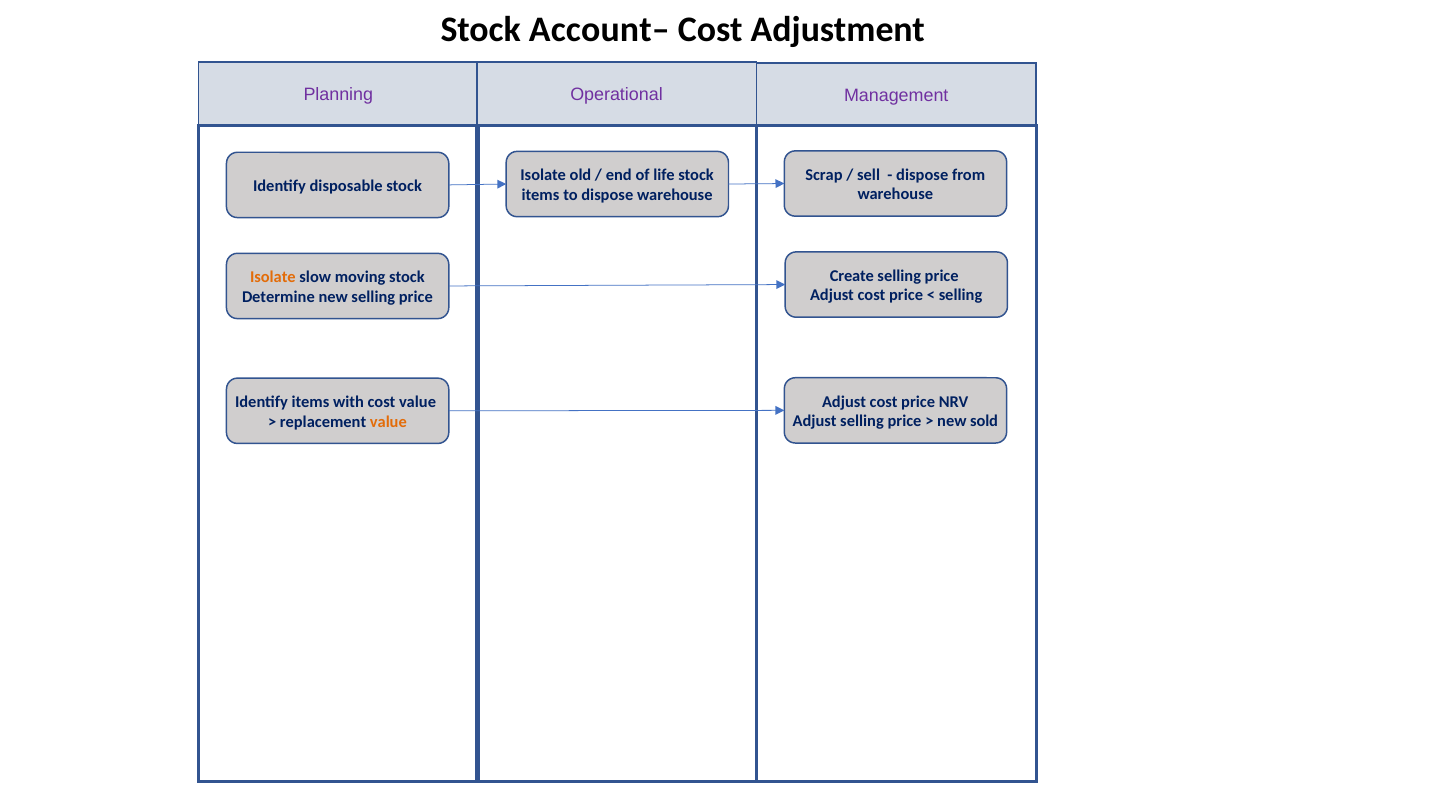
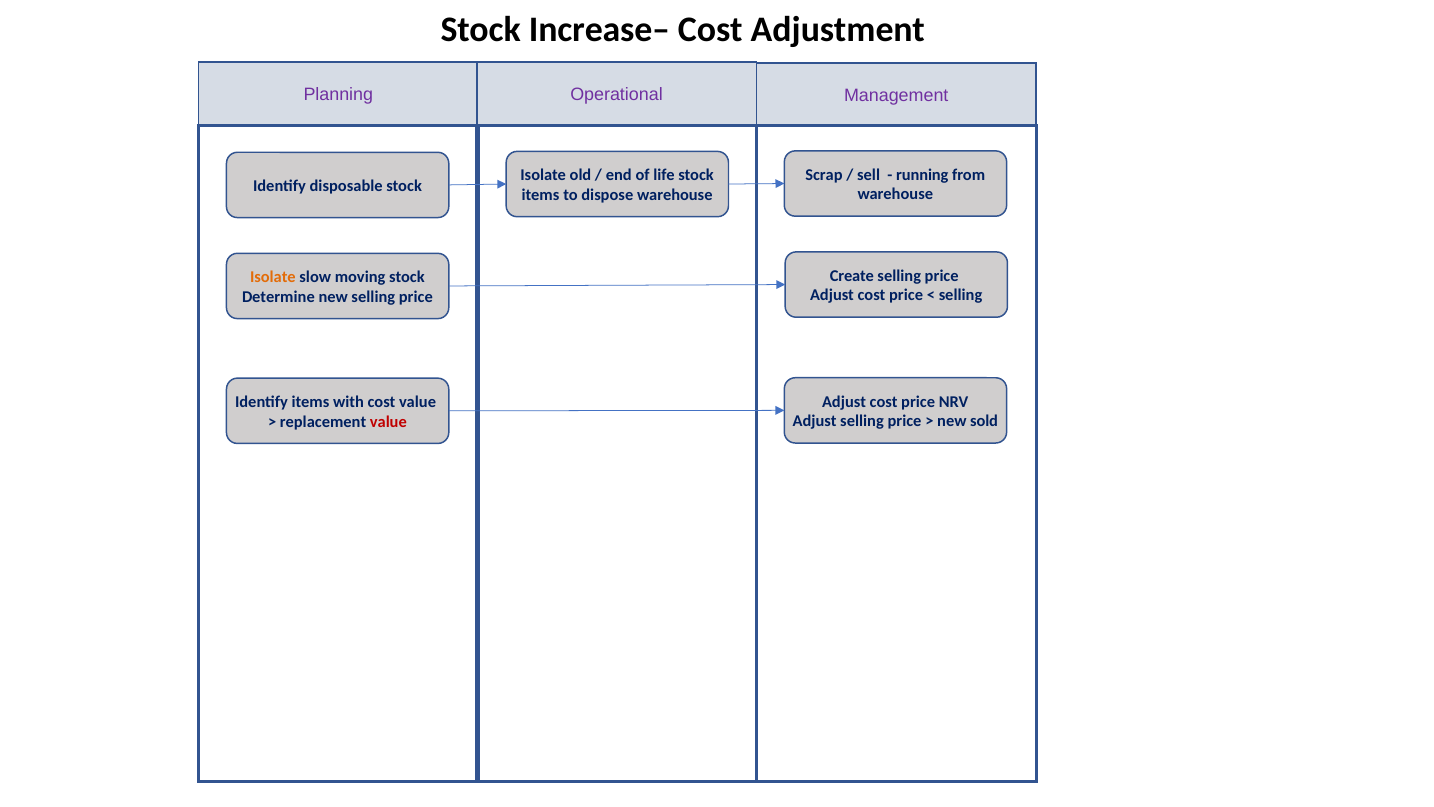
Account–: Account– -> Increase– (600, 29)
dispose: dispose -> running (922, 175)
value colour: orange -> red (388, 422)
